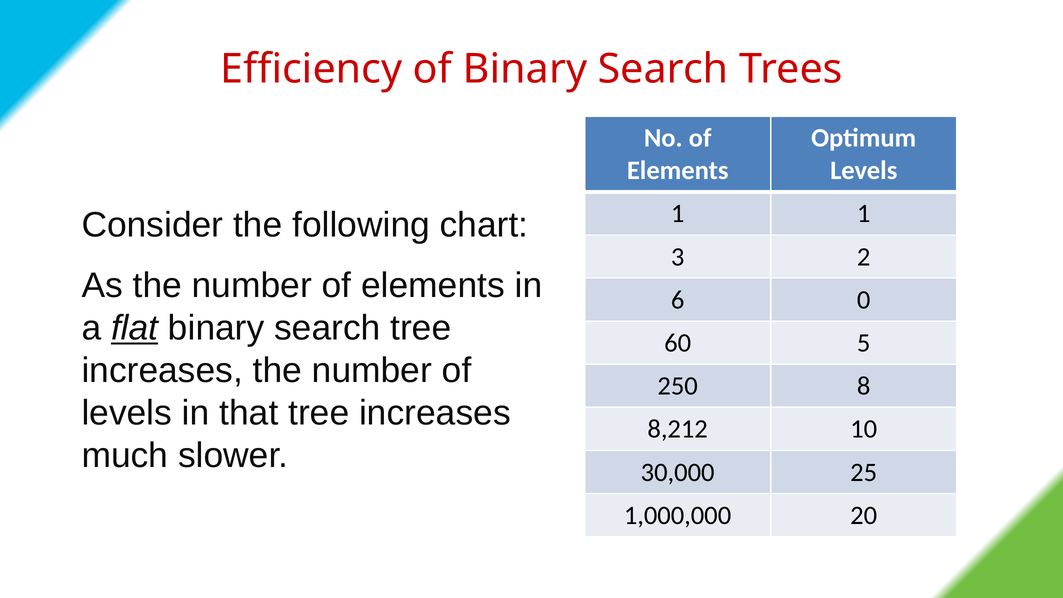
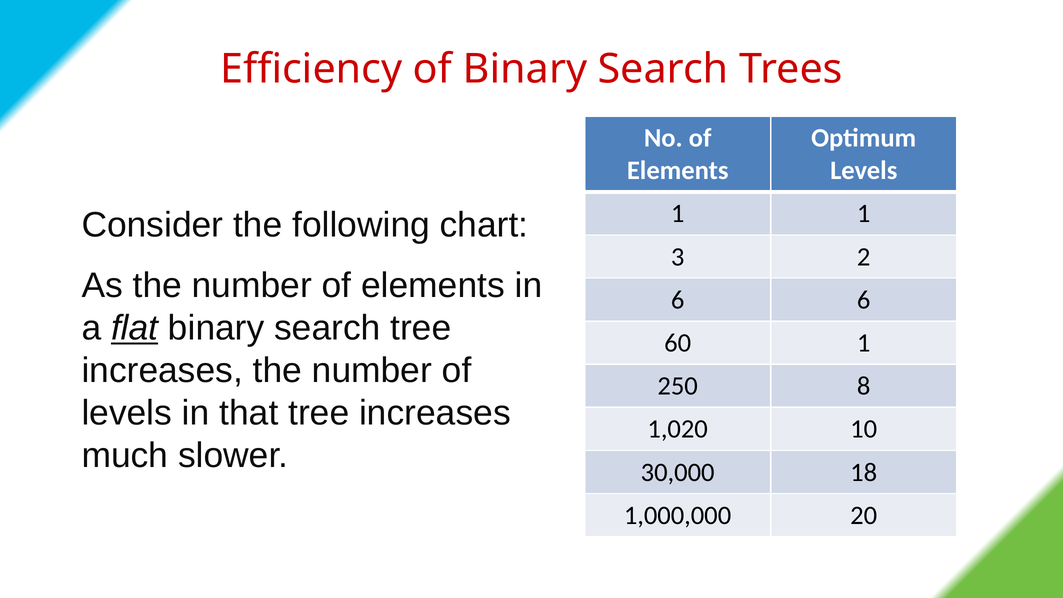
6 0: 0 -> 6 (864, 300)
60 5: 5 -> 1 (864, 343)
8,212: 8,212 -> 1,020 (678, 429)
25: 25 -> 18 (864, 472)
